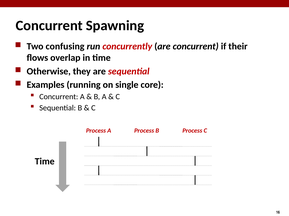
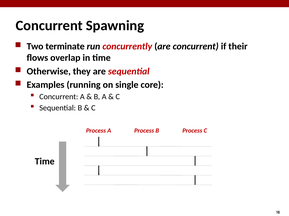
confusing: confusing -> terminate (65, 46)
